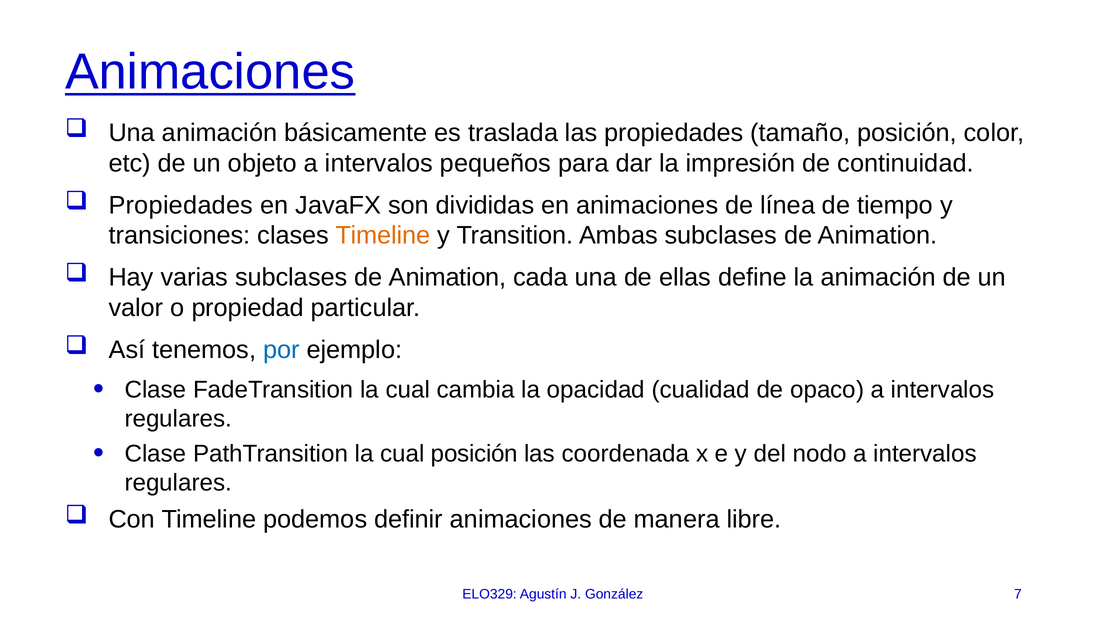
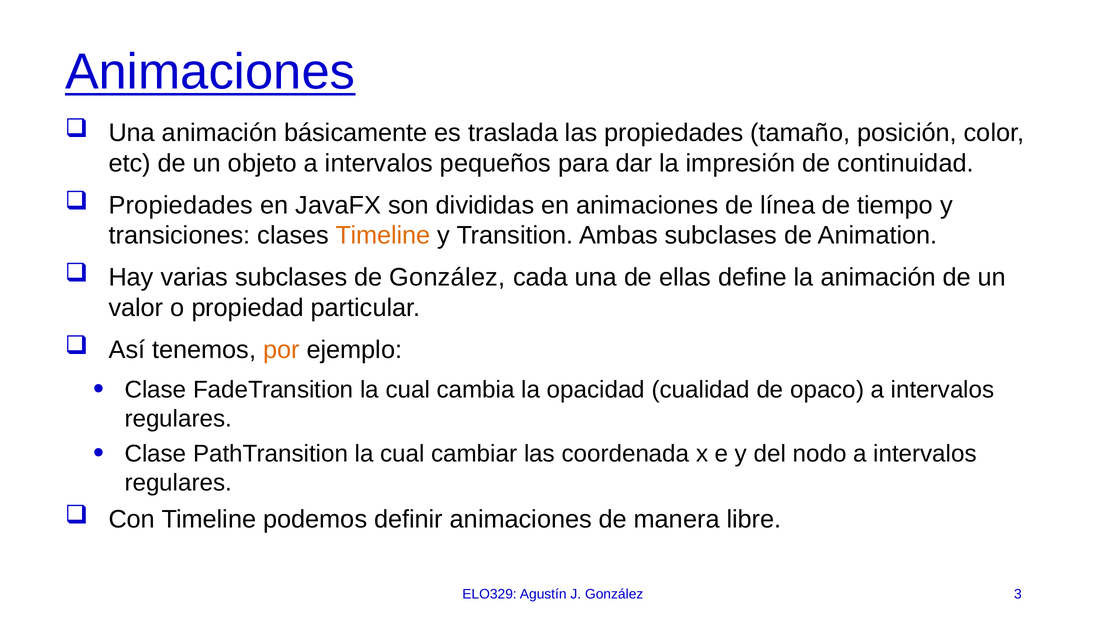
varias subclases de Animation: Animation -> González (447, 278)
por colour: blue -> orange (281, 350)
cual posición: posición -> cambiar (474, 454)
7: 7 -> 3 (1018, 594)
